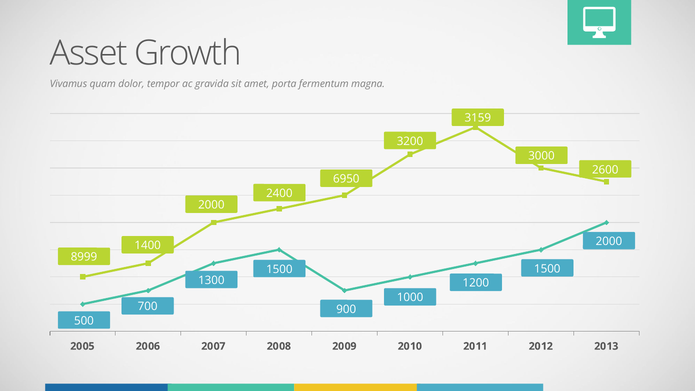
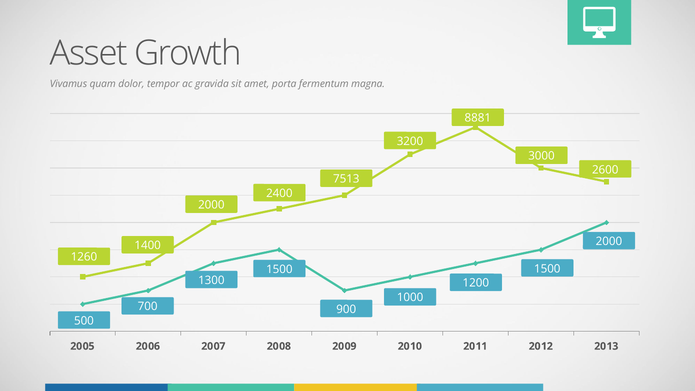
3159: 3159 -> 8881 (478, 118)
6950: 6950 -> 7513 (346, 179)
8999: 8999 -> 1260 (84, 257)
